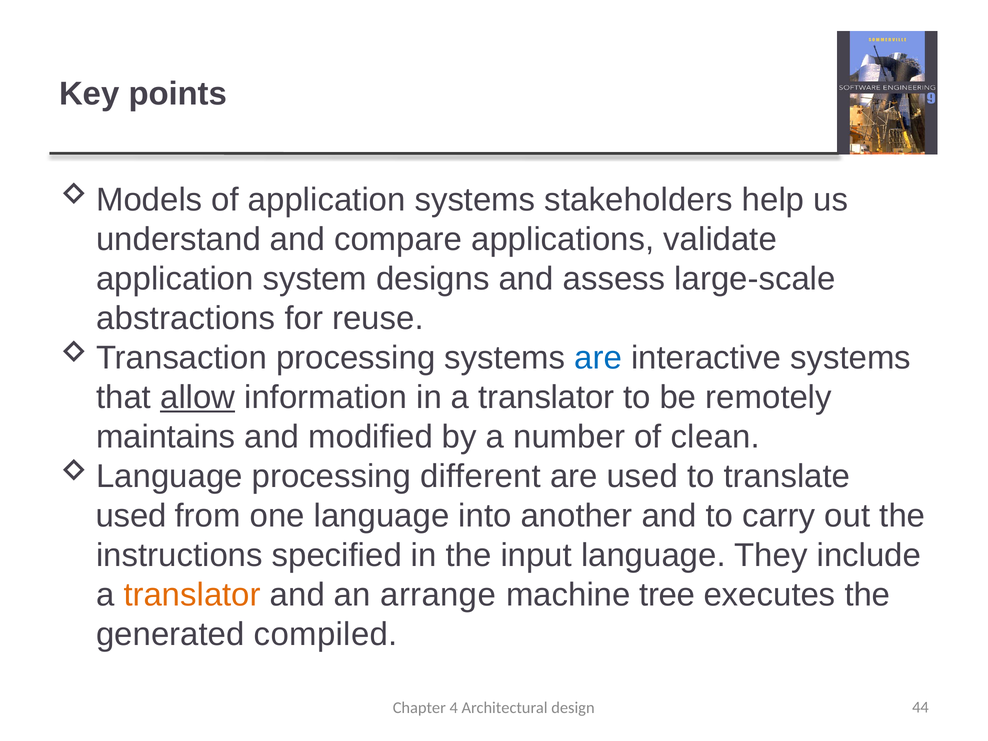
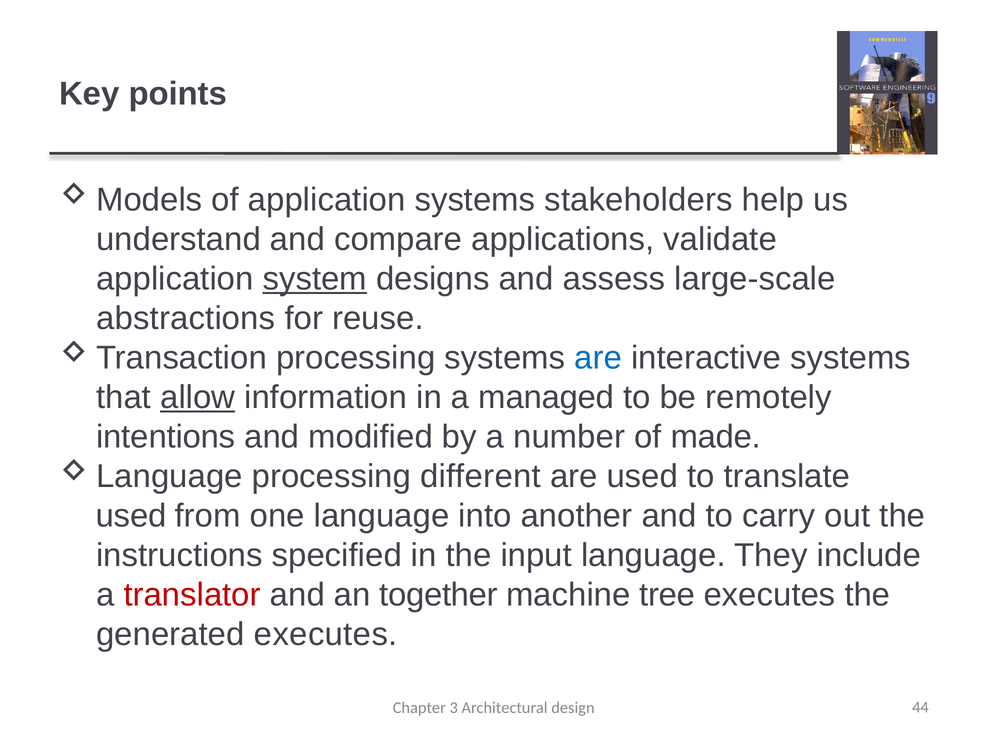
system underline: none -> present (315, 279)
in a translator: translator -> managed (546, 397)
maintains: maintains -> intentions (166, 437)
clean: clean -> made (716, 437)
translator colour: orange -> red (192, 595)
arrange: arrange -> together (438, 595)
generated compiled: compiled -> executes (326, 635)
4: 4 -> 3 (454, 708)
